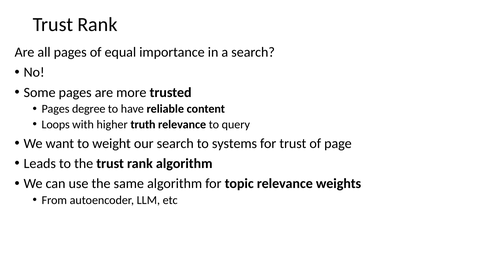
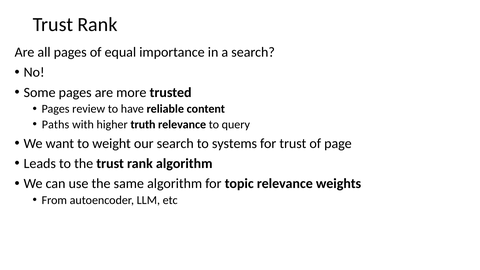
degree: degree -> review (89, 109)
Loops: Loops -> Paths (56, 124)
